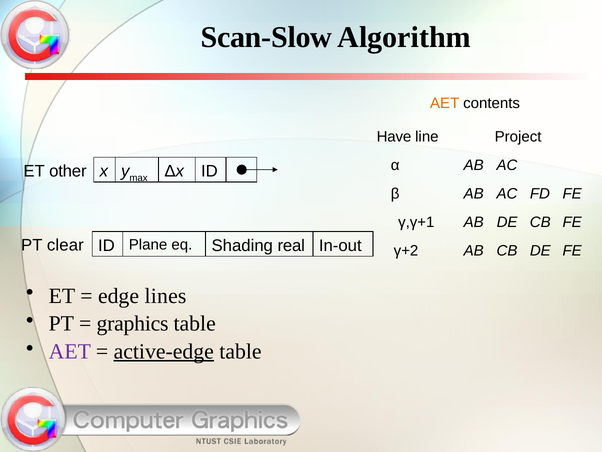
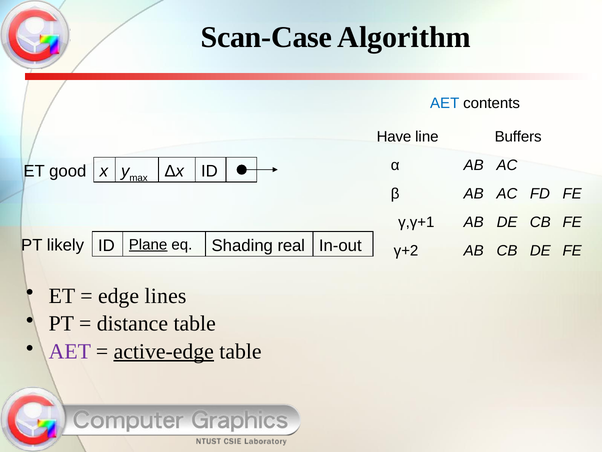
Scan-Slow: Scan-Slow -> Scan-Case (266, 37)
AET colour: orange -> blue (445, 103)
Project: Project -> Buffers (518, 136)
other: other -> good (68, 171)
clear: clear -> likely (65, 245)
Plane underline: none -> present (148, 244)
graphics: graphics -> distance (132, 323)
